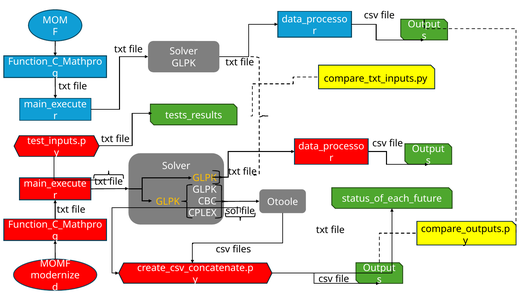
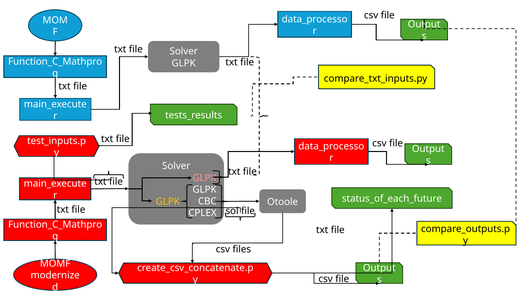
GLPK colour: yellow -> pink (205, 178)
